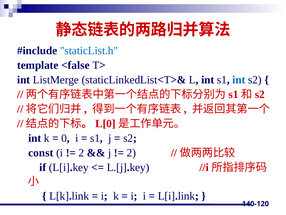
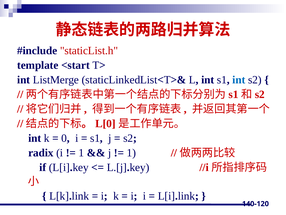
staticList.h colour: blue -> red (89, 50)
<false: <false -> <start (75, 65)
const: const -> radix (41, 152)
2: 2 -> 1 (81, 152)
2: 2 -> 1 (131, 152)
